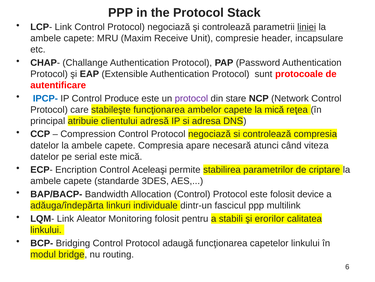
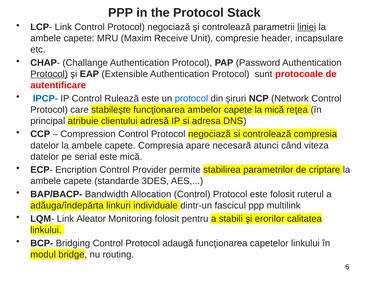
Protocol underline: none -> present (49, 74)
Produce: Produce -> Rulează (122, 98)
protocol colour: purple -> blue (191, 98)
stare: stare -> şiruri (236, 98)
Aceleaşi: Aceleaşi -> Provider (149, 169)
device: device -> ruterul (310, 194)
